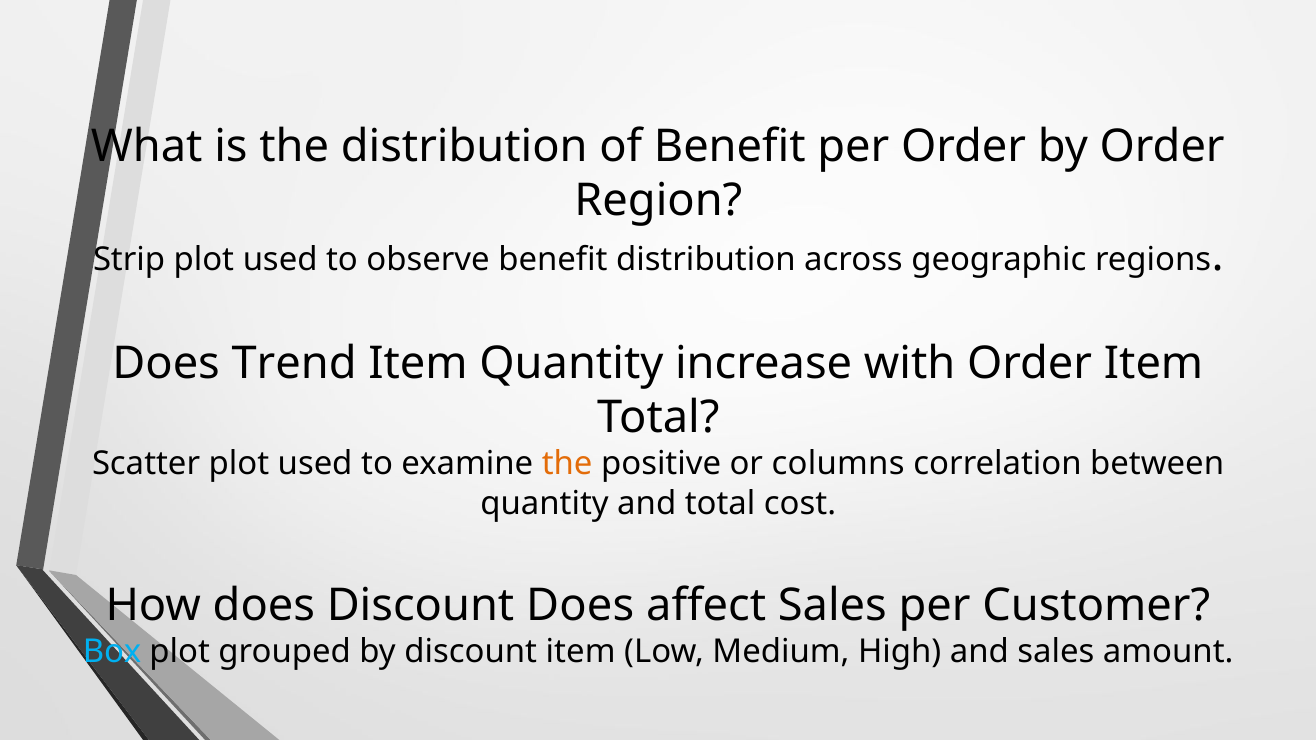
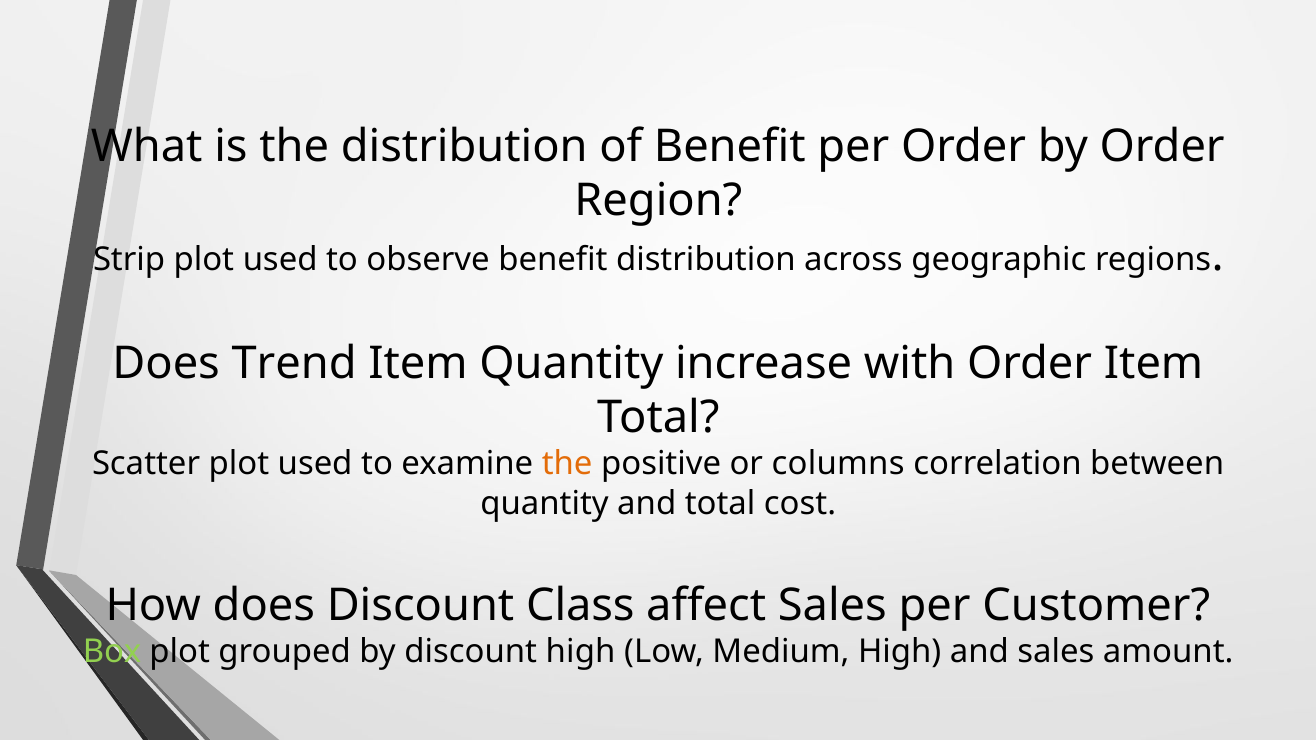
Discount Does: Does -> Class (580, 606)
Box colour: light blue -> light green (112, 652)
discount item: item -> high (581, 652)
